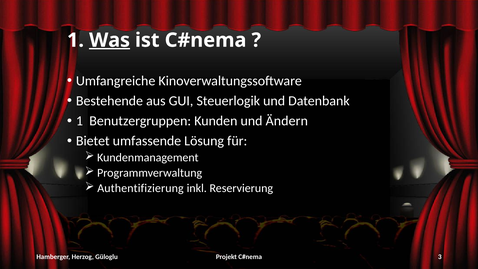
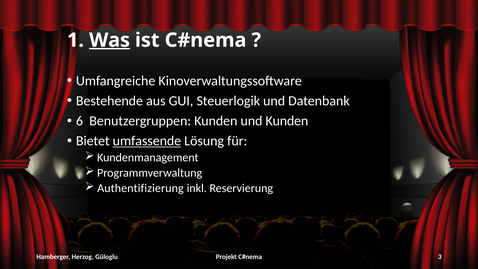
1: 1 -> 6 (80, 121)
und Ändern: Ändern -> Kunden (287, 121)
umfassende underline: none -> present (147, 141)
